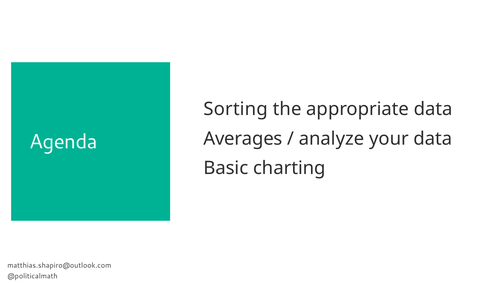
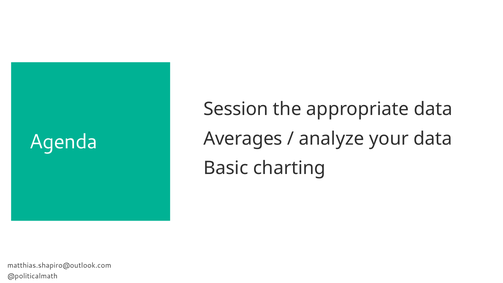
Sorting: Sorting -> Session (236, 109)
